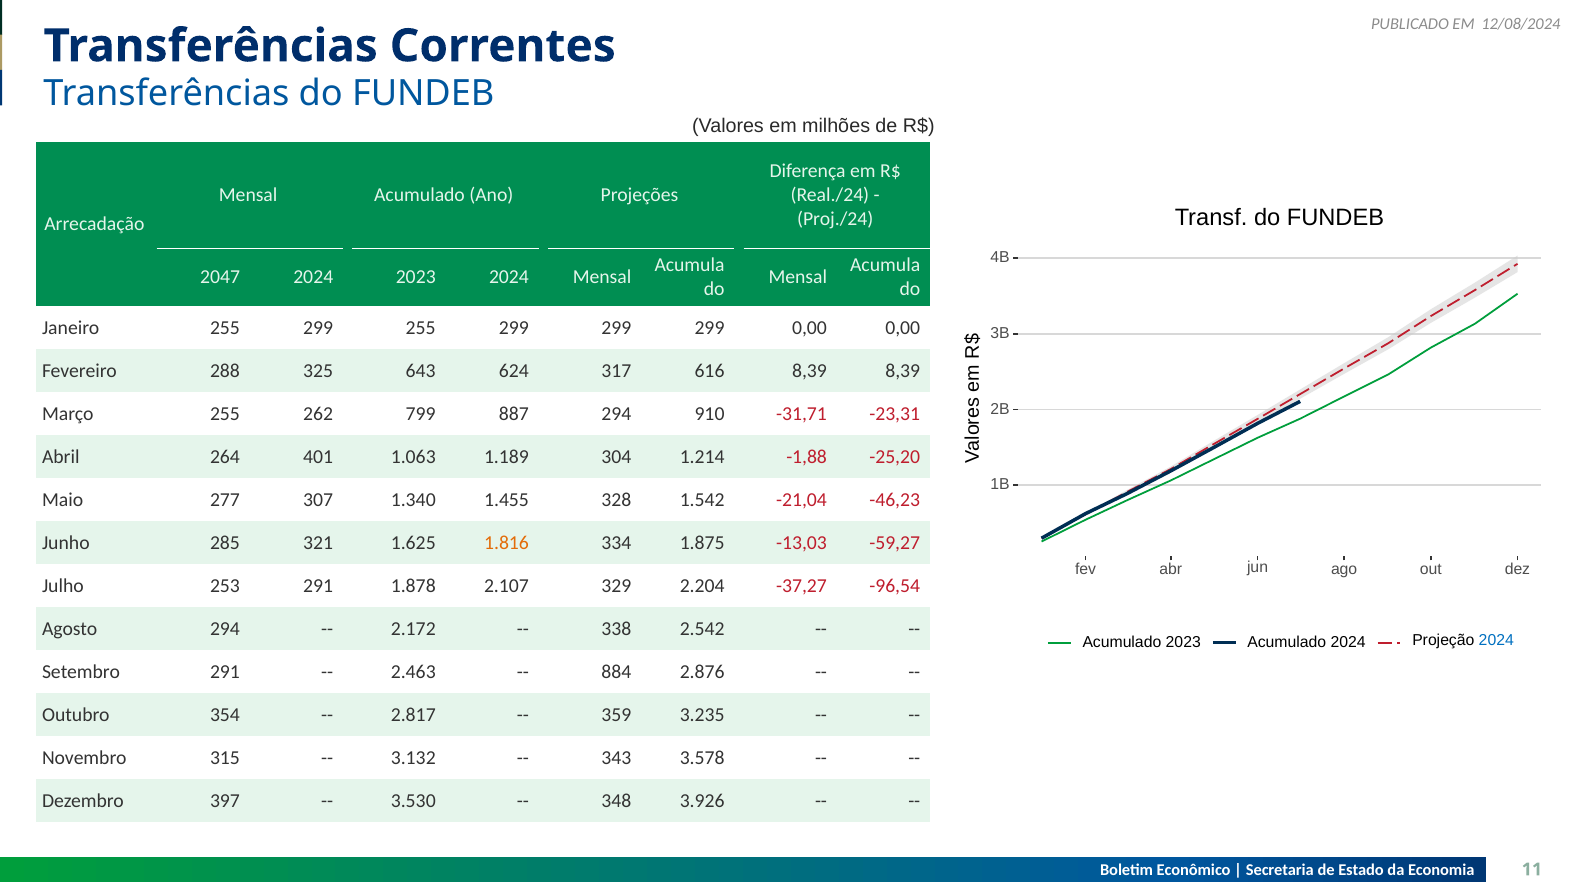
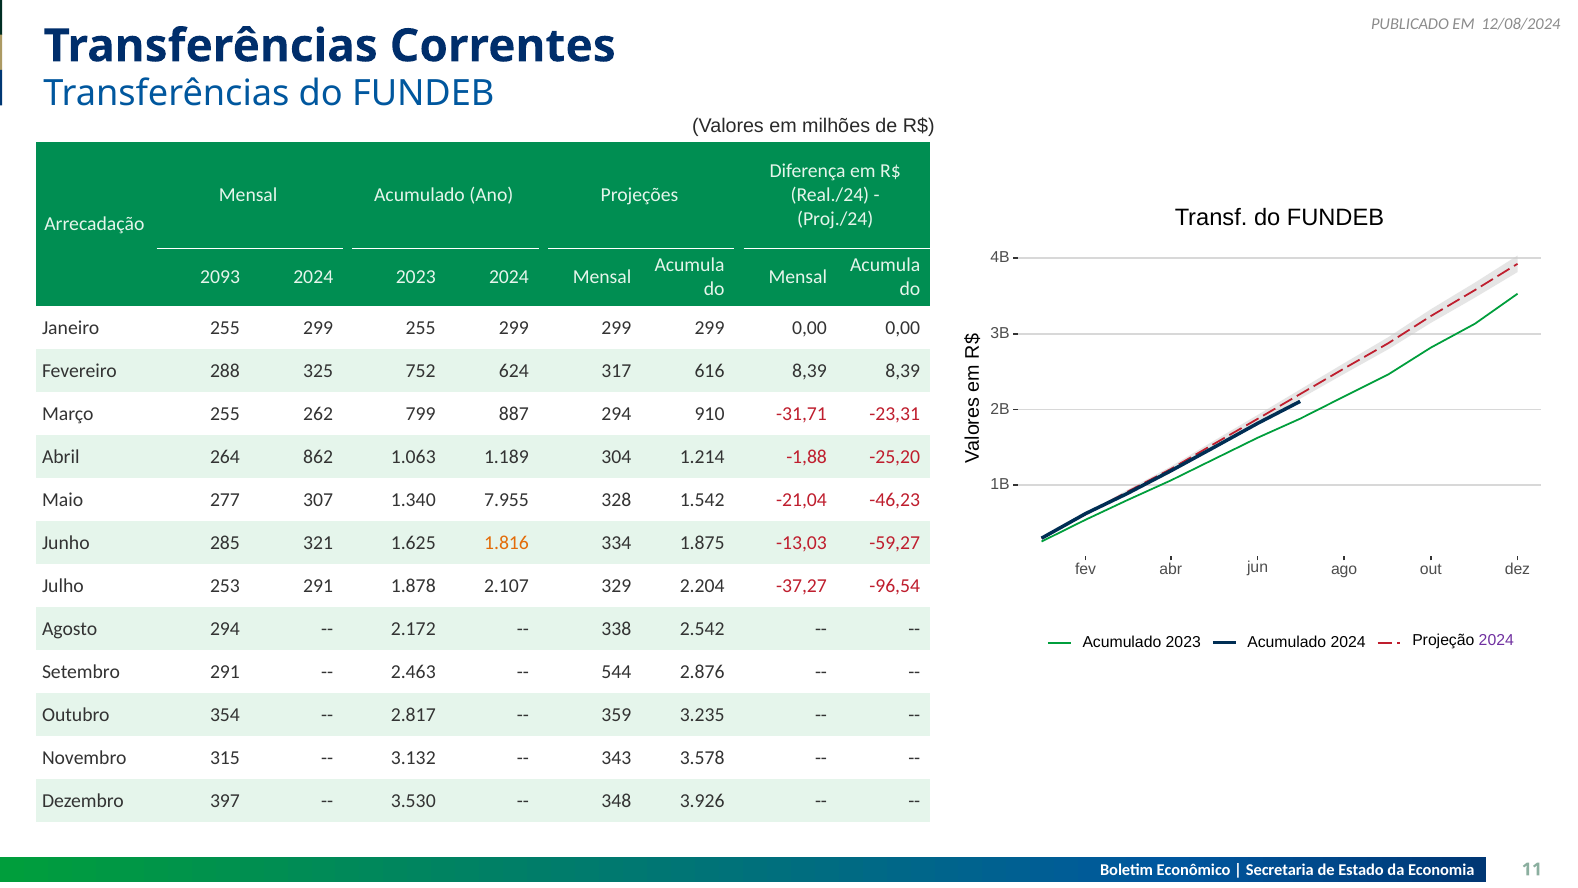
2047: 2047 -> 2093 (220, 277)
643: 643 -> 752 (421, 371)
401: 401 -> 862 (318, 457)
1.455: 1.455 -> 7.955 (507, 499)
2024 colour: blue -> purple (1496, 640)
884: 884 -> 544 (616, 671)
